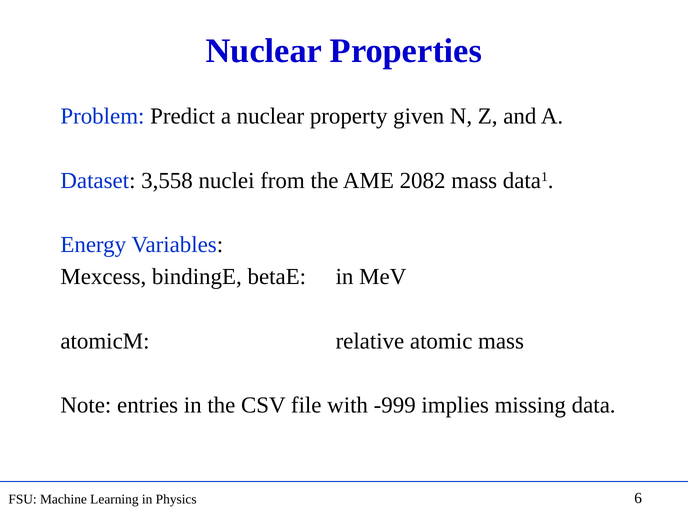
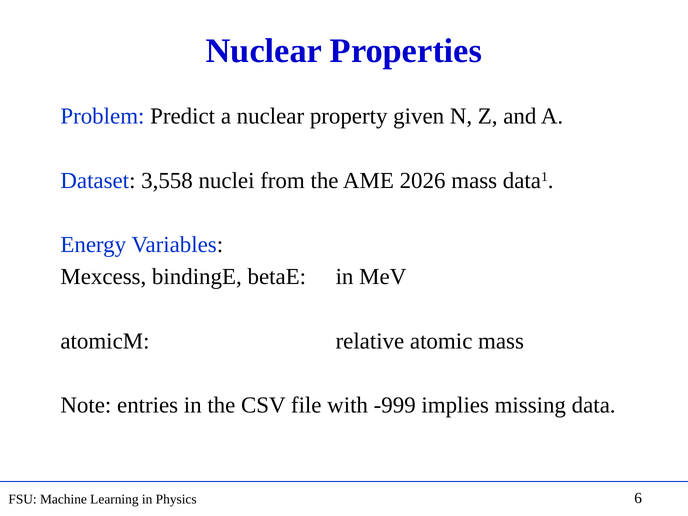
2082: 2082 -> 2026 (423, 180)
